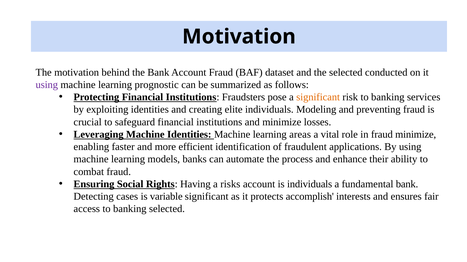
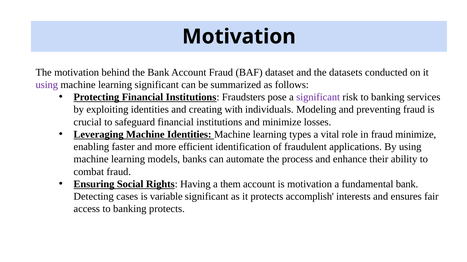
the selected: selected -> datasets (346, 73)
learning prognostic: prognostic -> significant (157, 85)
significant colour: orange -> purple (318, 97)
elite: elite -> with (234, 110)
areas: areas -> types (300, 135)
risks: risks -> them (230, 185)
is individuals: individuals -> motivation (310, 185)
banking selected: selected -> protects (167, 209)
